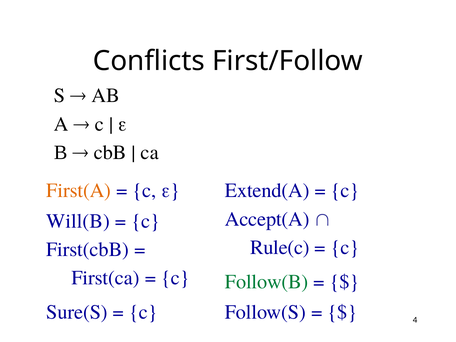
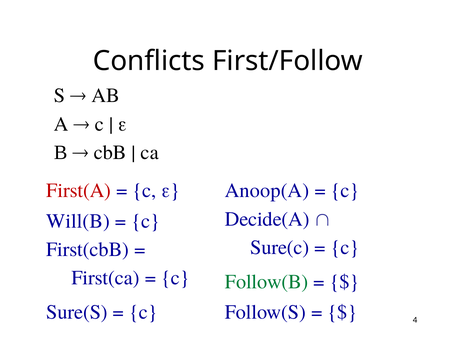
First(A colour: orange -> red (79, 191)
Extend(A: Extend(A -> Anoop(A (267, 191)
Accept(A: Accept(A -> Decide(A (267, 219)
Rule(c: Rule(c -> Sure(c (280, 247)
